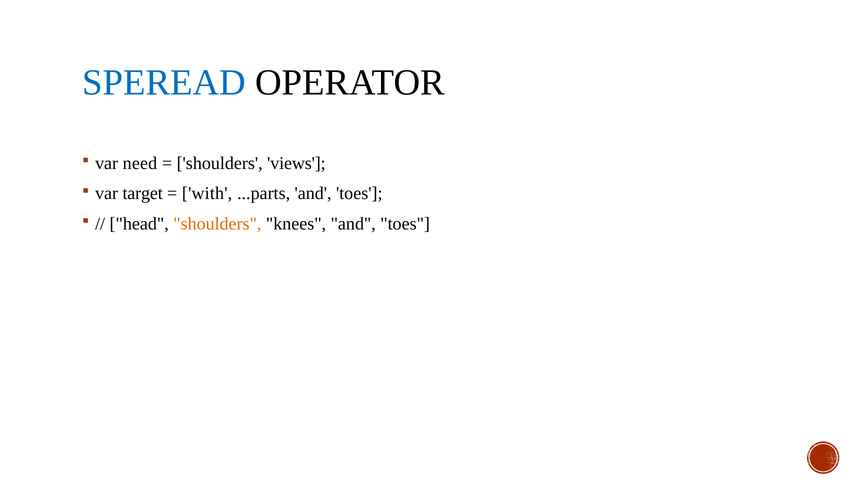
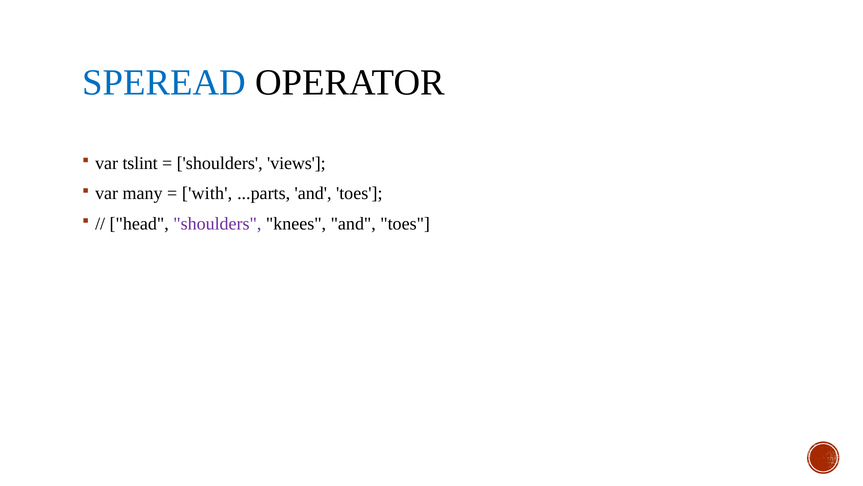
need: need -> tslint (140, 163)
target: target -> many (143, 193)
shoulders colour: orange -> purple (217, 223)
